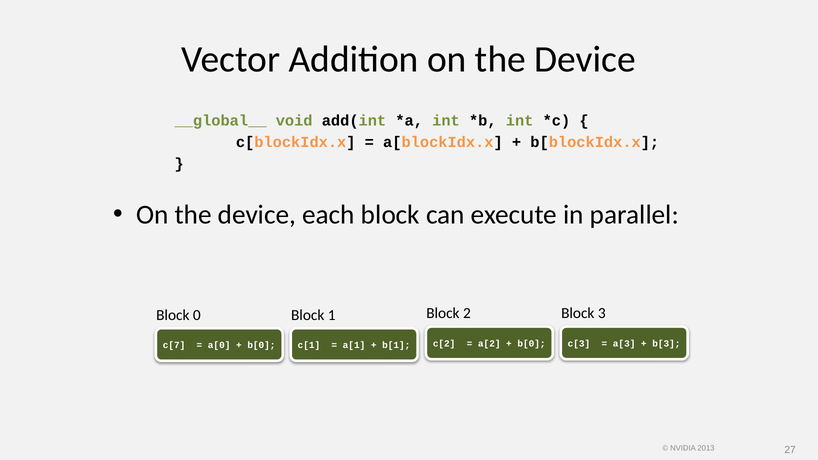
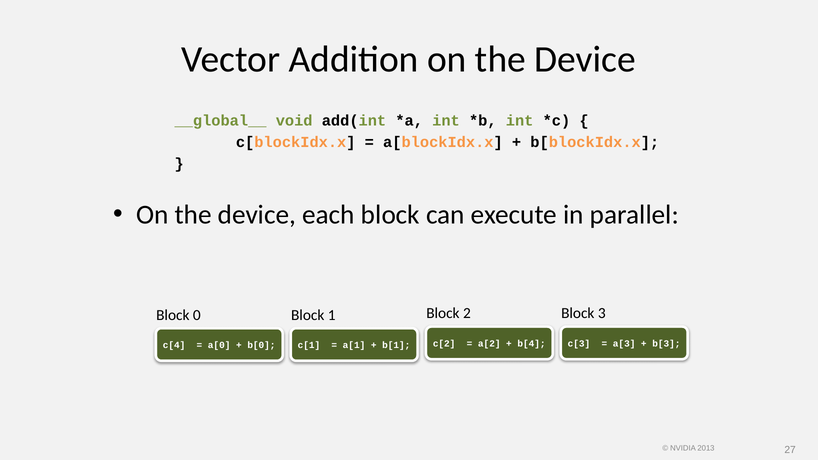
c[7: c[7 -> c[4 (174, 345)
b[0: b[0 -> b[4 (532, 344)
